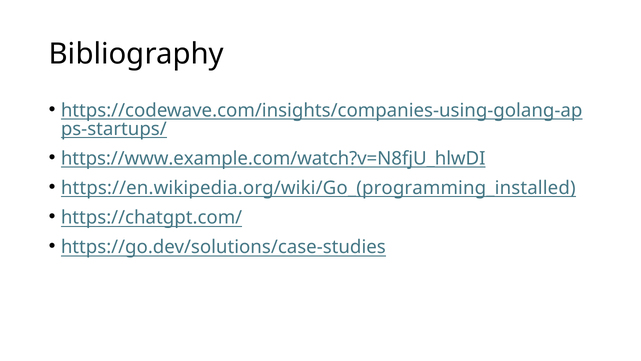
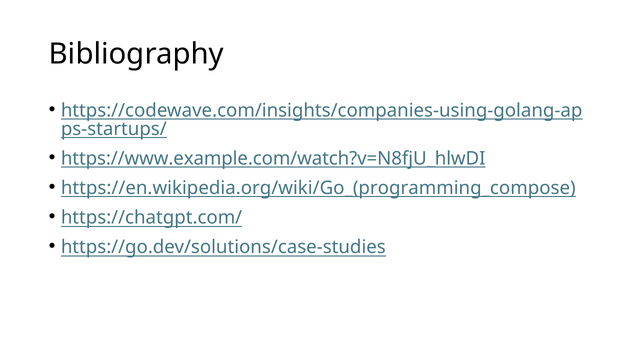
https://en.wikipedia.org/wiki/Go_(programming_installed: https://en.wikipedia.org/wiki/Go_(programming_installed -> https://en.wikipedia.org/wiki/Go_(programming_compose (318, 188)
